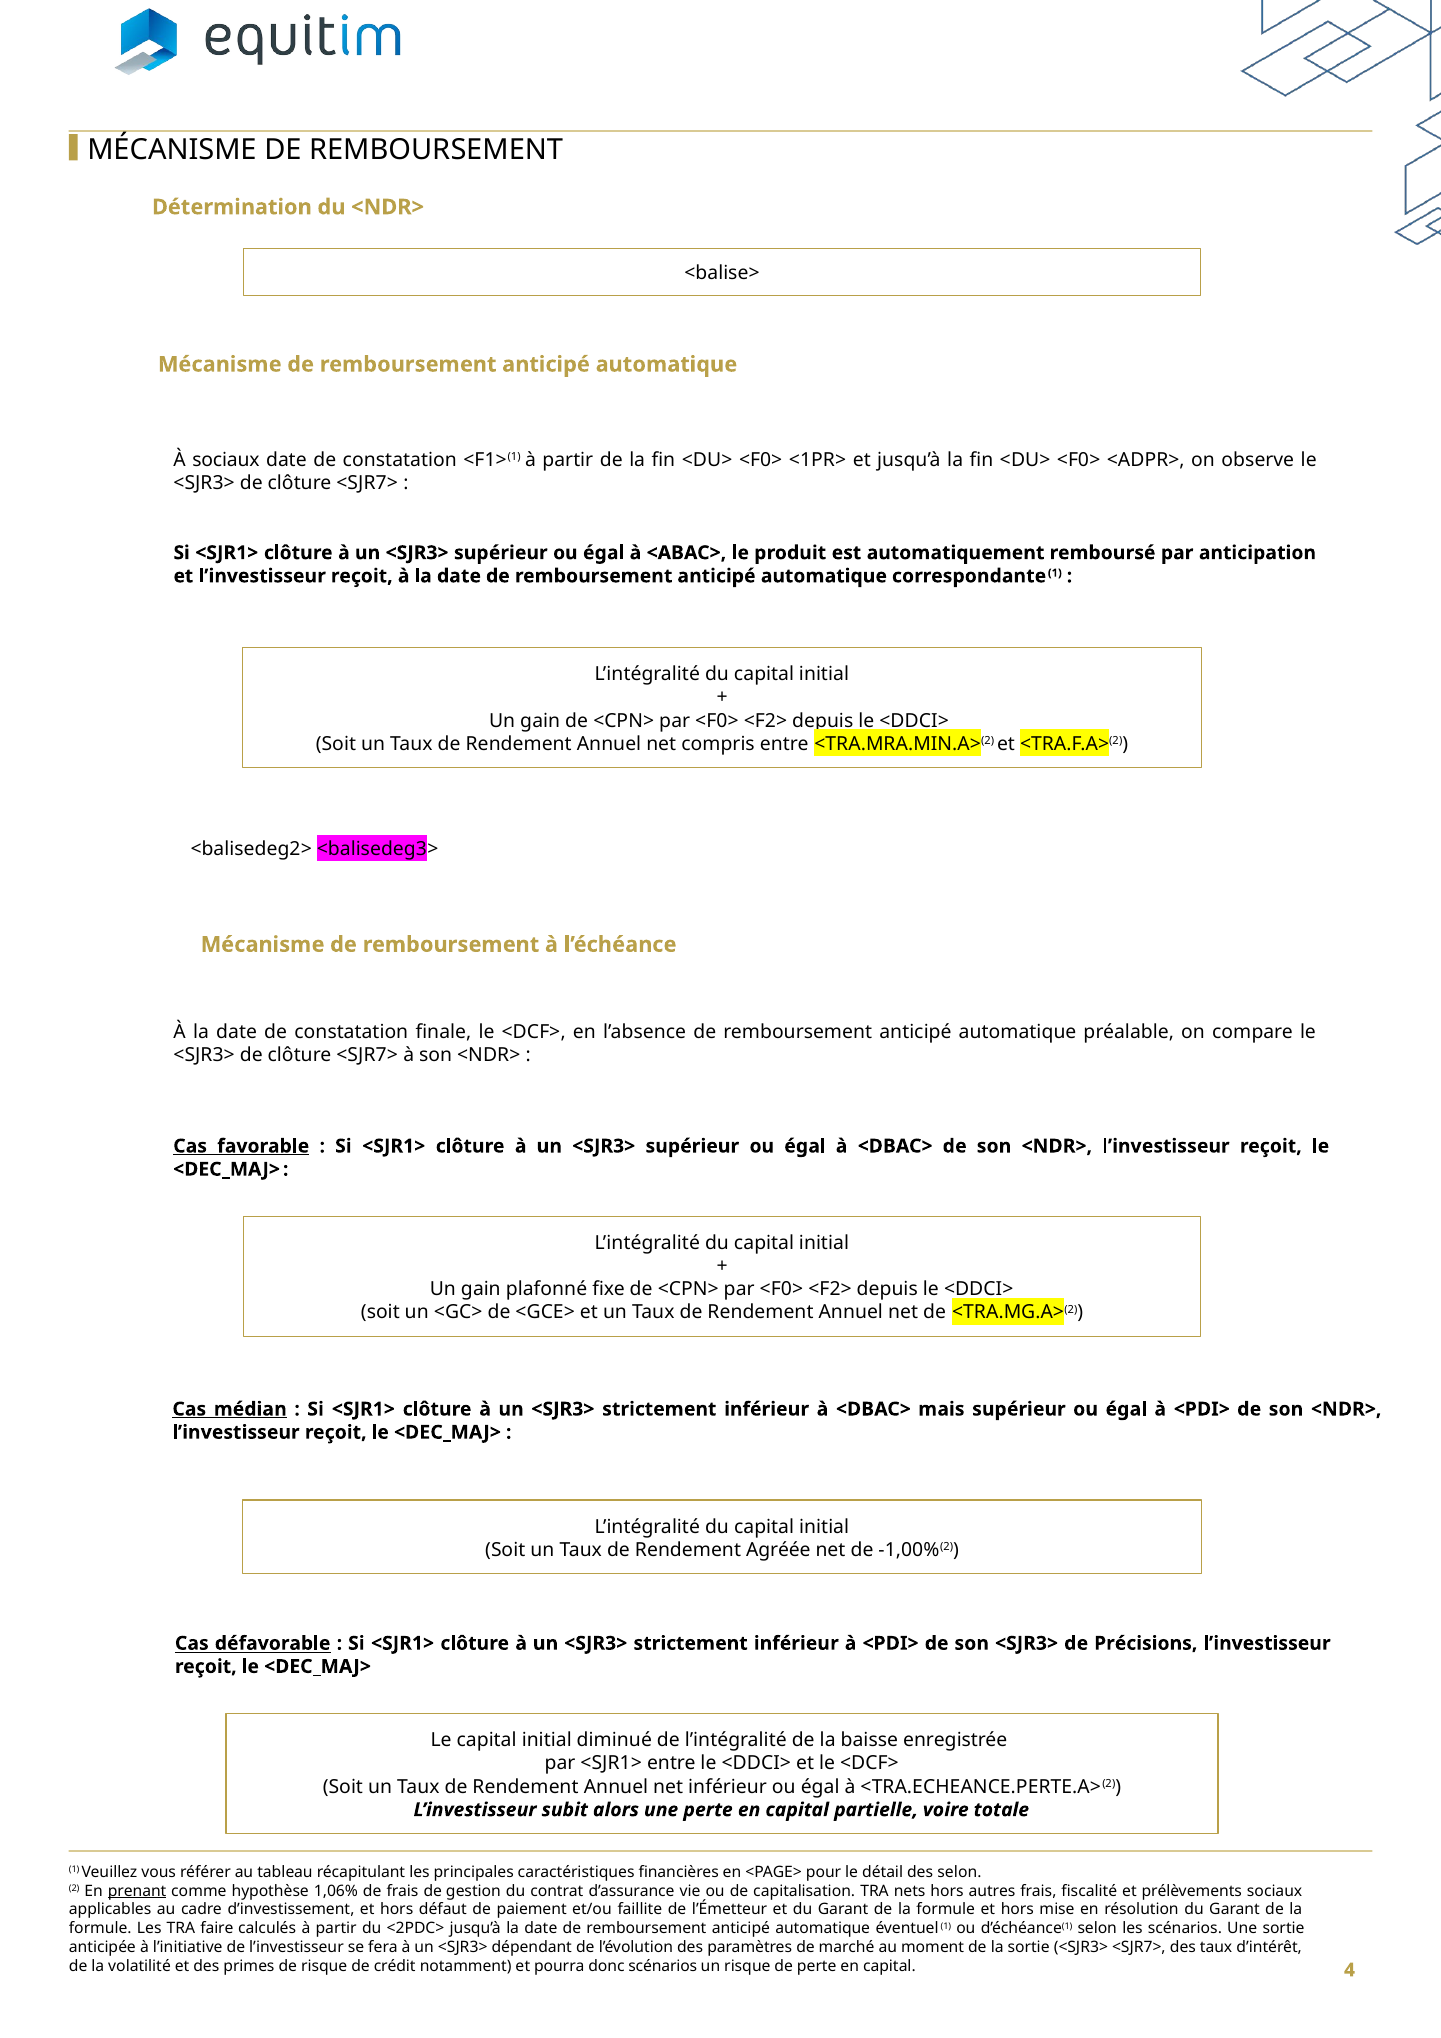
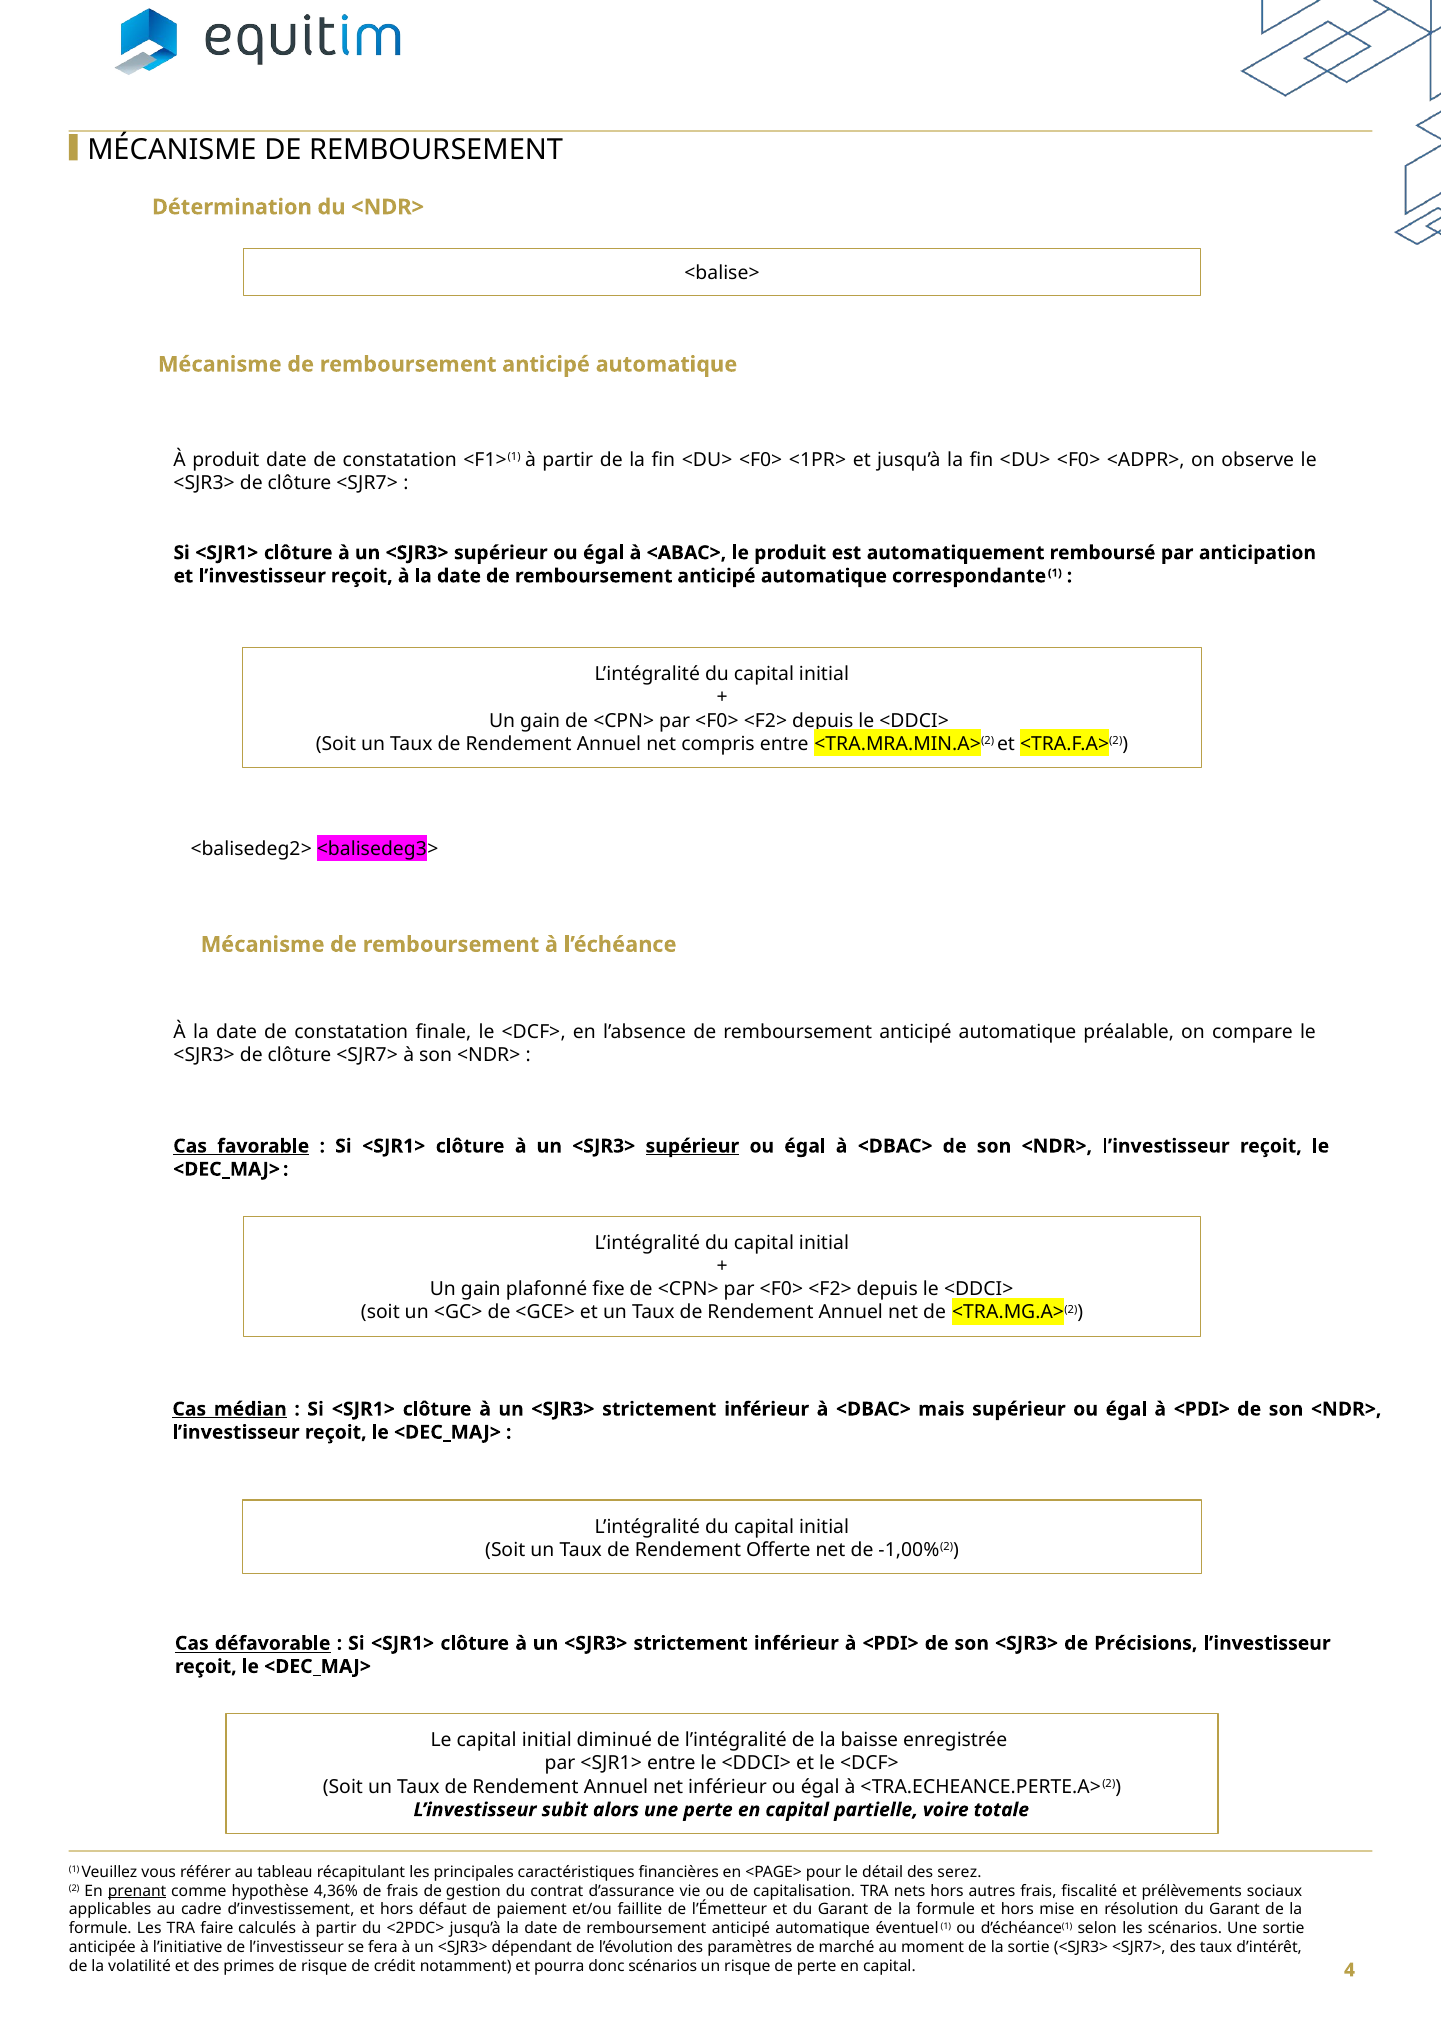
À sociaux: sociaux -> produit (226, 460)
supérieur underline: none -> present (692, 1146)
Agréée: Agréée -> Offerte (778, 1550)
des selon: selon -> serez (959, 1872)
1,06%: 1,06% -> 4,36% (336, 1891)
